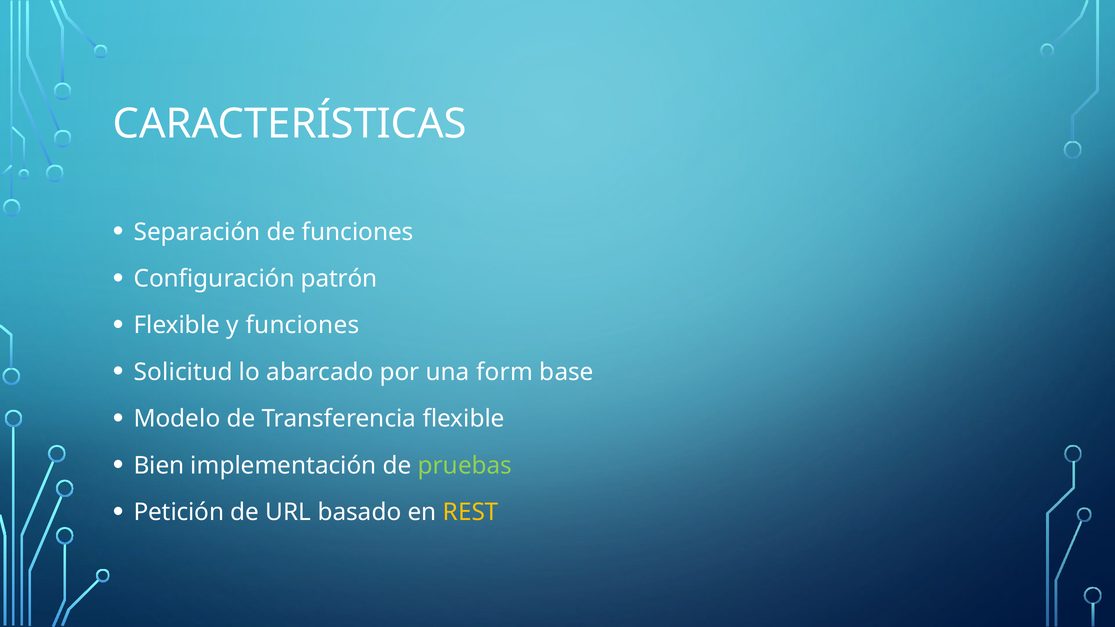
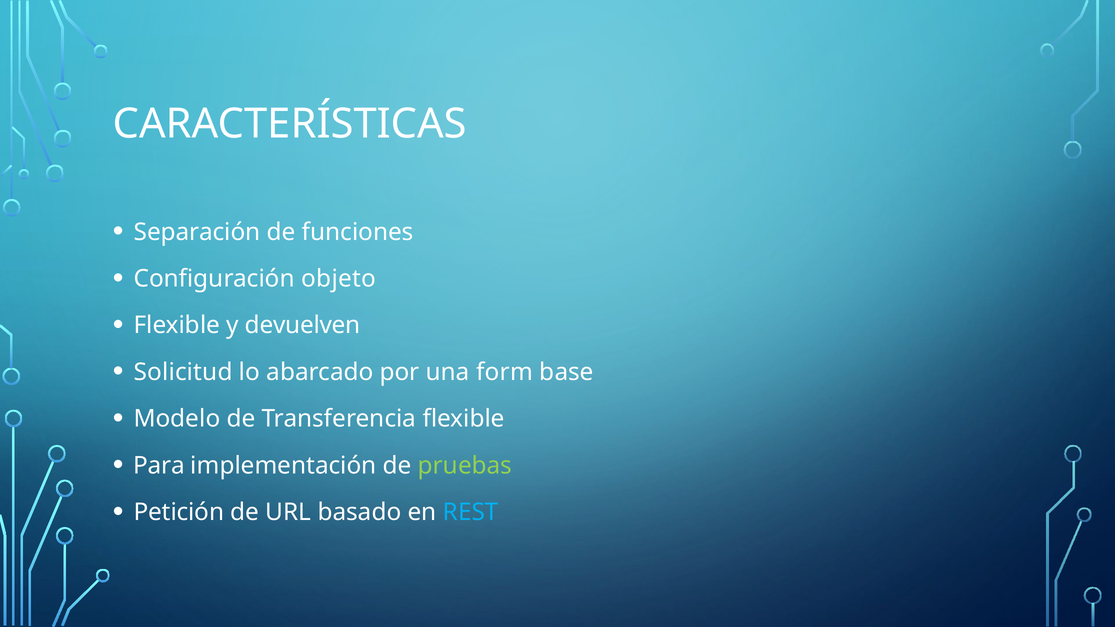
patrón: patrón -> objeto (339, 279)
y funciones: funciones -> devuelven (303, 326)
Bien: Bien -> Para (159, 466)
REST colour: yellow -> light blue (471, 512)
